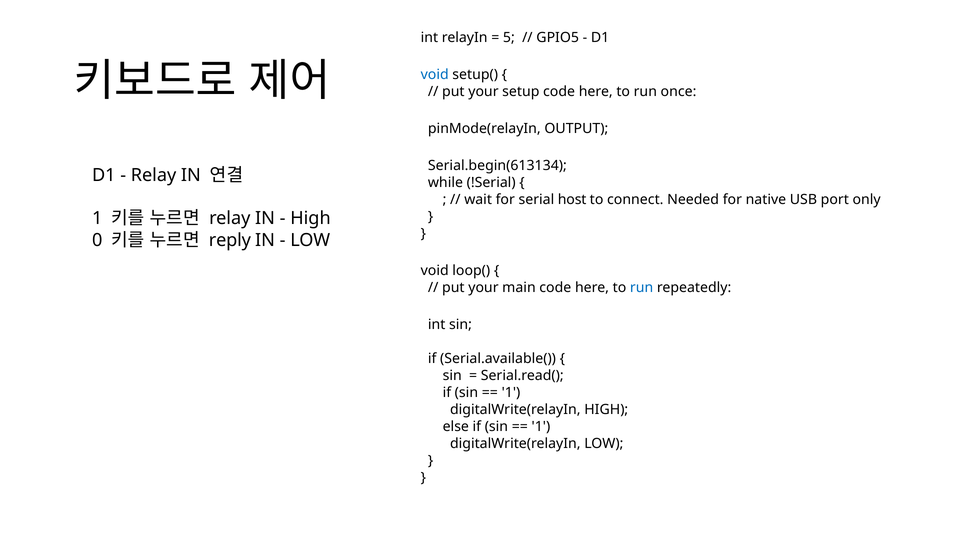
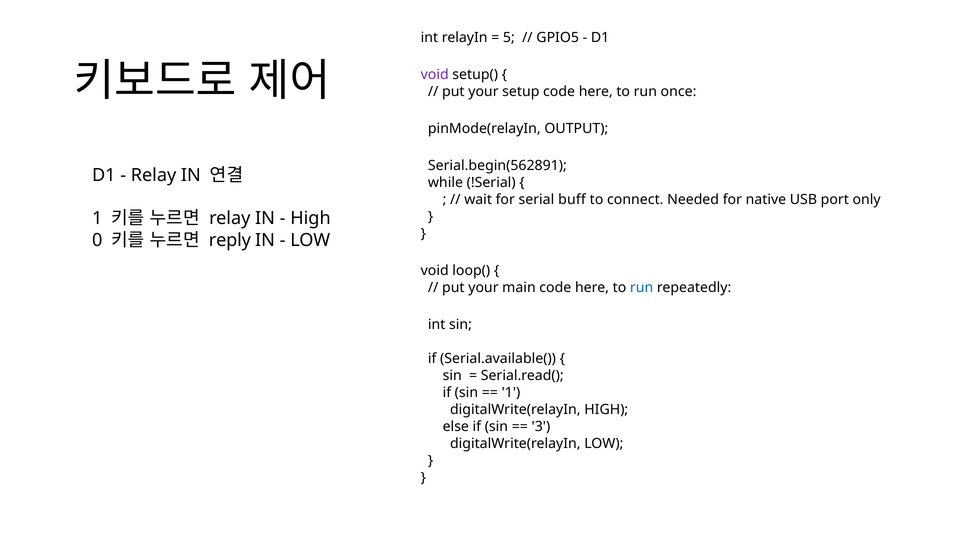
void colour: blue -> purple (435, 75)
Serial.begin(613134: Serial.begin(613134 -> Serial.begin(562891 (497, 166)
host: host -> buff (572, 200)
1: 1 -> 3 (541, 427)
